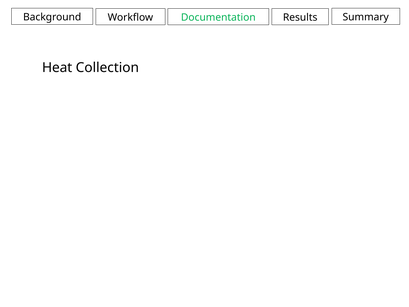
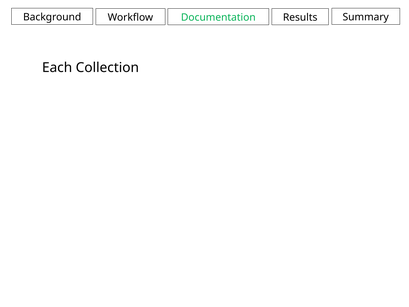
Heat: Heat -> Each (57, 68)
